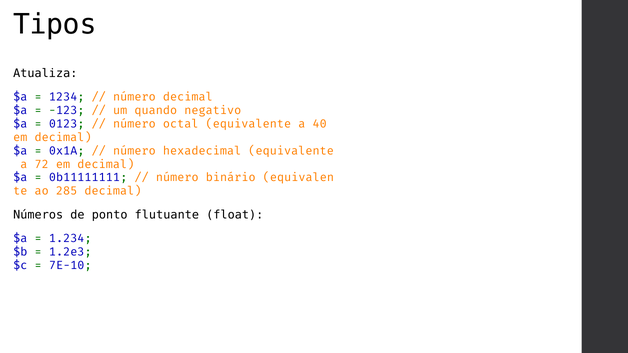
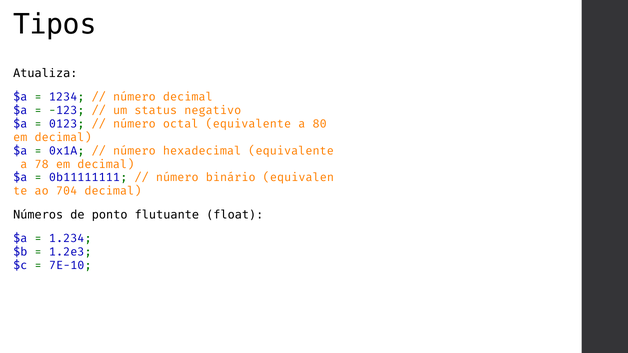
quando: quando -> status (156, 111)
40: 40 -> 80 (320, 124)
72: 72 -> 78 (42, 164)
285: 285 -> 704 (67, 191)
